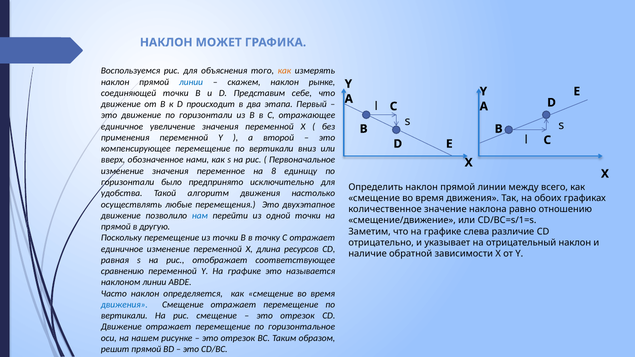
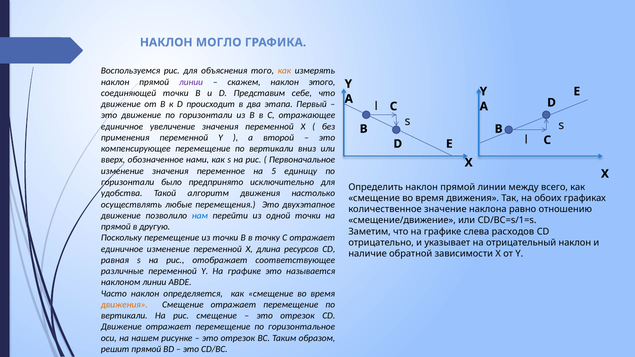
МОЖЕТ: МОЖЕТ -> МОГЛО (219, 42)
линии colour: blue -> purple (191, 82)
рынке: рынке -> этого (322, 82)
8: 8 -> 5 (274, 171)
различие: различие -> расходов (513, 232)
сравнению: сравнению -> различные (122, 271)
движения colour: blue -> orange (124, 305)
